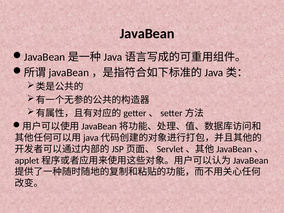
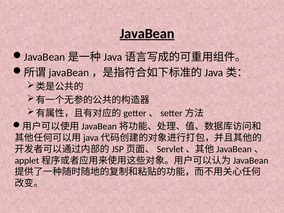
JavaBean underline: none -> present (147, 34)
